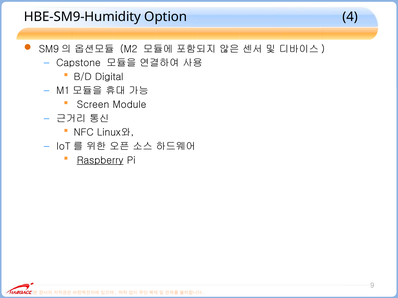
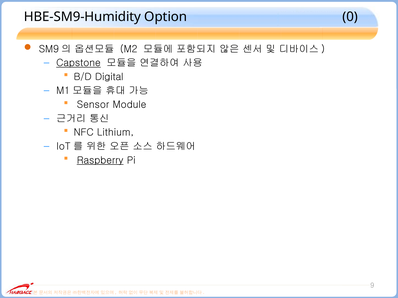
4: 4 -> 0 (350, 17)
Capstone underline: none -> present (78, 63)
Screen: Screen -> Sensor (93, 105)
Linux와: Linux와 -> Lithium (115, 133)
